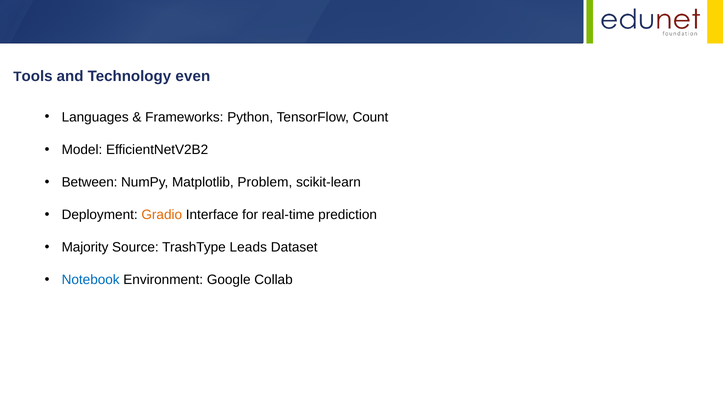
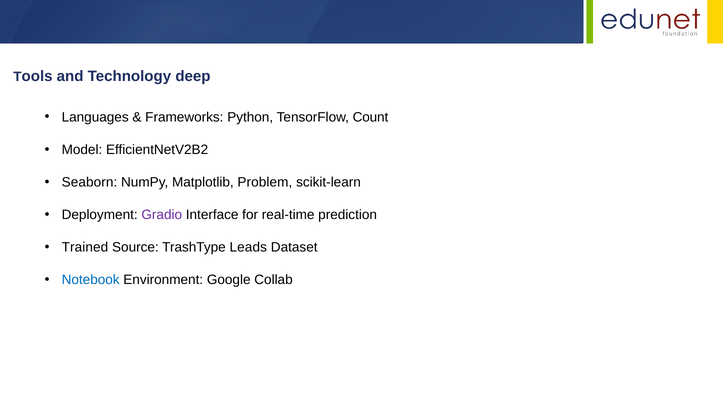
even: even -> deep (193, 76)
Between: Between -> Seaborn (89, 182)
Gradio colour: orange -> purple (162, 215)
Majority: Majority -> Trained (85, 247)
